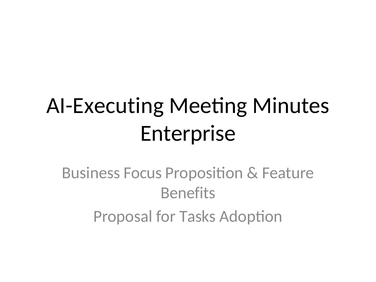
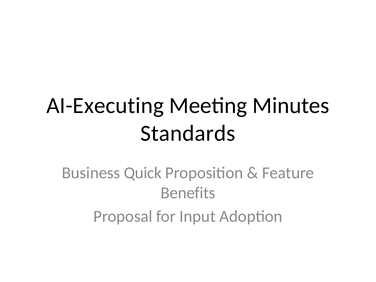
Enterprise: Enterprise -> Standards (188, 133)
Focus: Focus -> Quick (143, 173)
Tasks: Tasks -> Input (197, 216)
